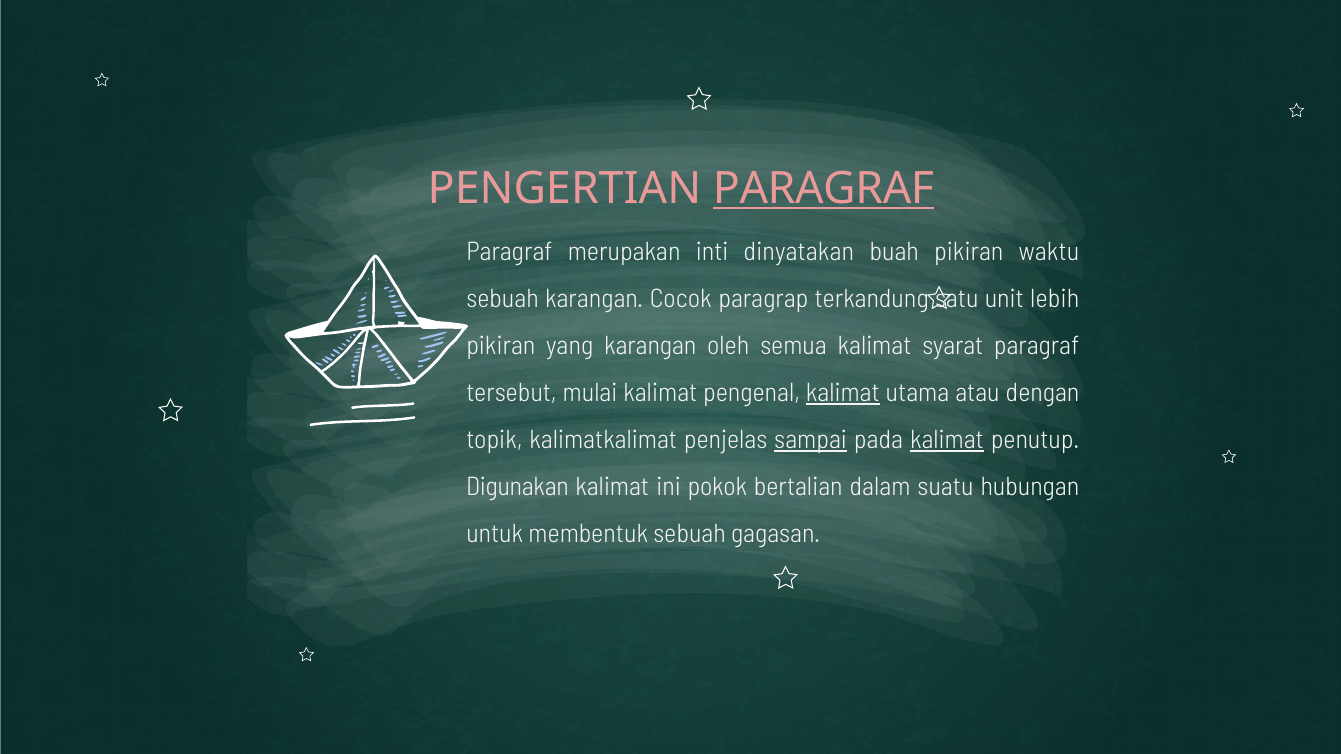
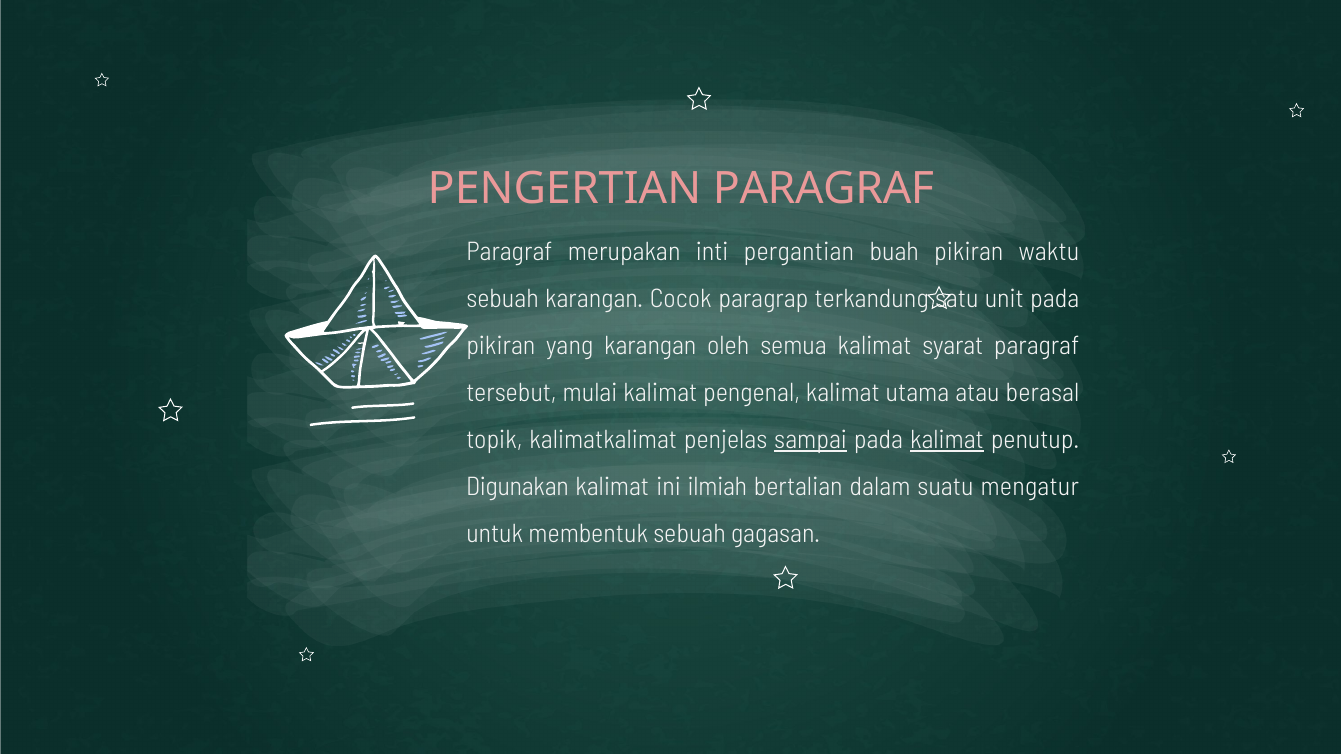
PARAGRAF underline: present -> none (824, 189)
dinyatakan: dinyatakan -> pergantian (799, 252)
unit lebih: lebih -> pada (1055, 299)
kalimat underline: present -> none (843, 393)
dengan: dengan -> berasal (1043, 393)
pokok: pokok -> ilmiah (717, 487)
hubungan: hubungan -> mengatur (1030, 487)
